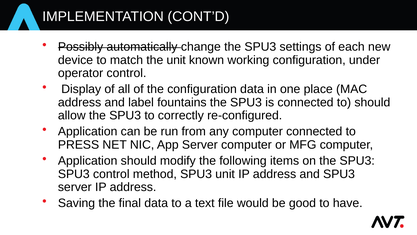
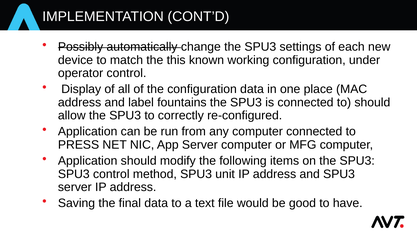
the unit: unit -> this (176, 60)
